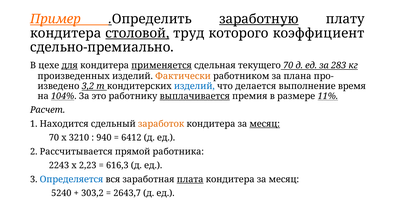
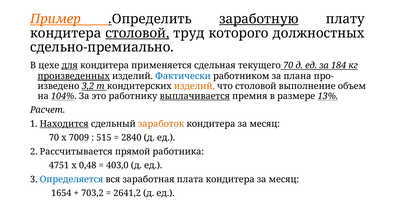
коэффициент: коэффициент -> должностных (319, 33)
применяется underline: present -> none (162, 65)
283: 283 -> 184 (339, 65)
произведенных underline: none -> present (74, 76)
Фактически colour: orange -> blue (183, 76)
изделий colour: blue -> orange (194, 86)
что делается: делается -> столовой (256, 86)
время: время -> объем (352, 86)
11%: 11% -> 13% (328, 96)
Находится underline: none -> present (64, 124)
месяц underline: present -> none (265, 124)
3210: 3210 -> 7009 (79, 138)
940: 940 -> 515 (104, 138)
6412: 6412 -> 2840 (131, 138)
2243: 2243 -> 4751 (59, 166)
2,23: 2,23 -> 0,48 (88, 166)
616,3: 616,3 -> 403,0 (117, 166)
плата underline: present -> none (190, 179)
5240: 5240 -> 1654 (61, 193)
303,2: 303,2 -> 703,2 (92, 193)
2643,7: 2643,7 -> 2641,2 (127, 193)
